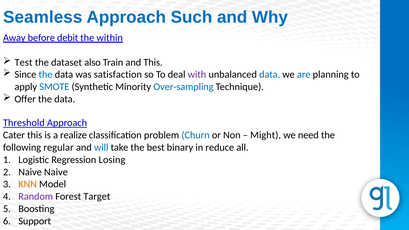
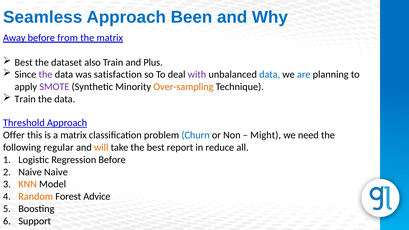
Such: Such -> Been (191, 17)
debit: debit -> from (68, 38)
the within: within -> matrix (110, 38)
Test: Test -> Best (24, 62)
and This: This -> Plus (153, 62)
the colour: blue -> purple (46, 75)
SMOTE colour: blue -> purple (54, 87)
Over-sampling colour: blue -> orange (183, 87)
Offer: Offer -> Train (25, 99)
Cater: Cater -> Offer (14, 135)
a realize: realize -> matrix (74, 135)
will colour: blue -> orange (101, 148)
binary: binary -> report (180, 148)
Regression Losing: Losing -> Before (112, 160)
Random colour: purple -> orange (36, 197)
Target: Target -> Advice (97, 197)
